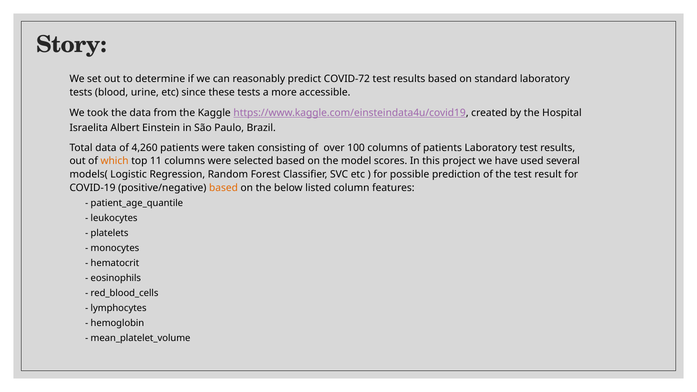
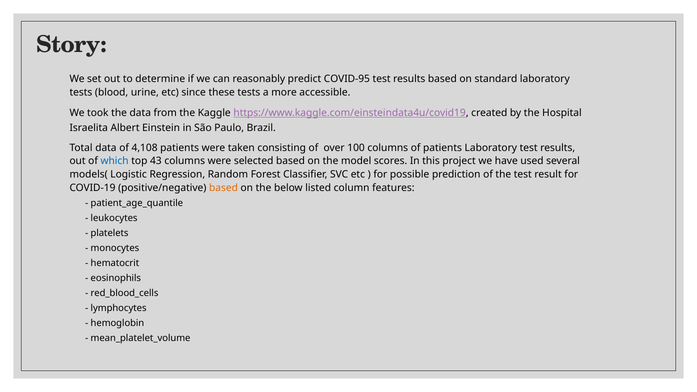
COVID-72: COVID-72 -> COVID-95 (347, 79)
4,260: 4,260 -> 4,108 (145, 148)
which colour: orange -> blue (115, 161)
11: 11 -> 43 (156, 161)
